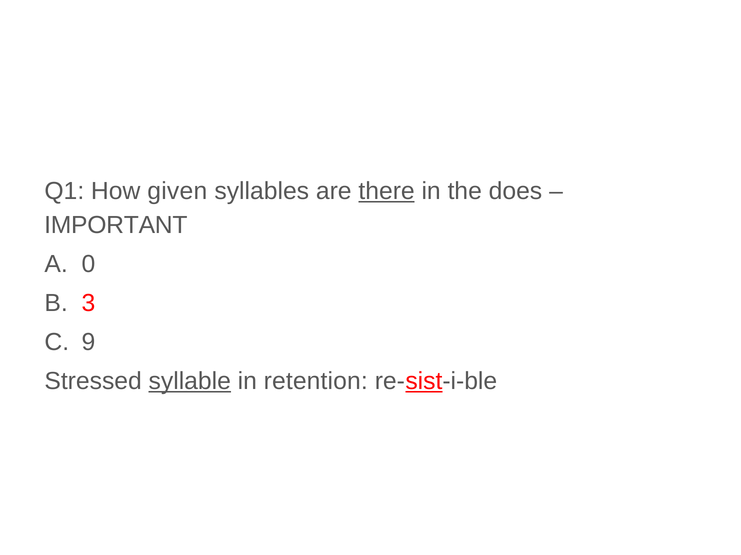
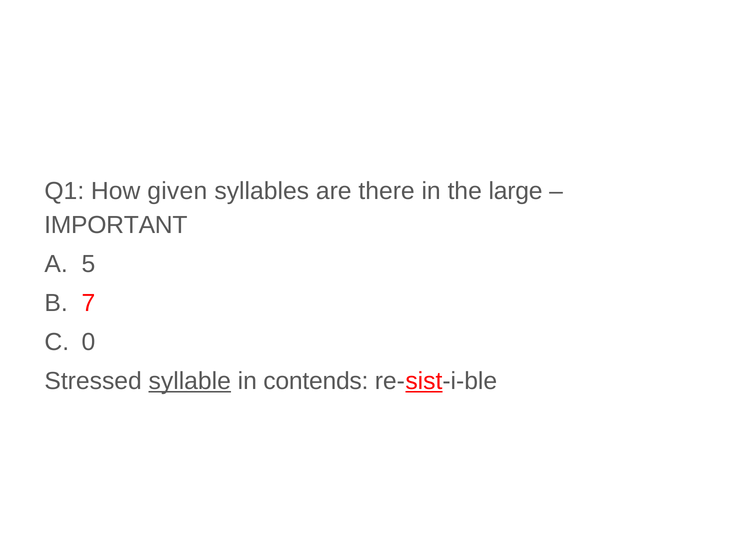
there underline: present -> none (387, 191)
does: does -> large (516, 191)
0: 0 -> 5 (88, 264)
3: 3 -> 7 (88, 303)
9: 9 -> 0 (88, 343)
retention: retention -> contends (316, 382)
